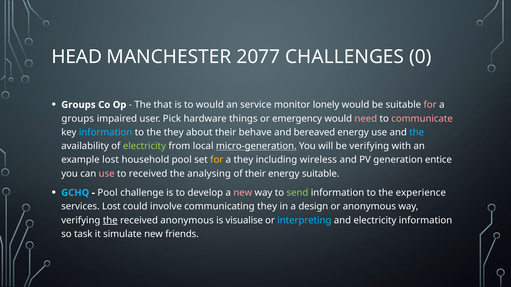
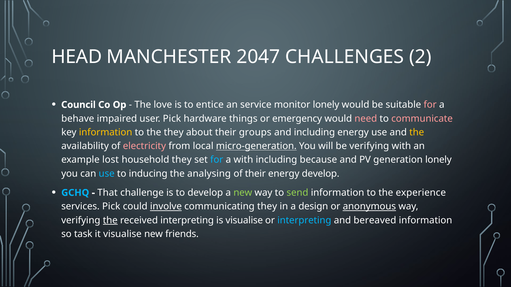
2077: 2077 -> 2047 (258, 57)
0: 0 -> 2 (420, 57)
Groups: Groups -> Council (78, 105)
that: that -> love (163, 105)
to would: would -> entice (210, 105)
groups: groups -> behave (78, 119)
information colour: light blue -> yellow (106, 132)
behave: behave -> groups (255, 132)
and bereaved: bereaved -> including (314, 132)
the colour: light blue -> yellow (417, 132)
electricity colour: light green -> pink (144, 146)
household pool: pool -> they (182, 160)
for colour: yellow -> light blue (217, 160)
a they: they -> with (243, 160)
wireless: wireless -> because (318, 160)
generation entice: entice -> lonely (438, 160)
use colour: pink -> light blue (107, 174)
to received: received -> inducing (148, 174)
energy suitable: suitable -> develop (321, 174)
Pool: Pool -> That (108, 193)
new colour: pink -> light green (243, 193)
services Lost: Lost -> Pick (111, 207)
involve underline: none -> present (166, 207)
anonymous underline: none -> present (369, 207)
received anonymous: anonymous -> interpreting (187, 221)
and electricity: electricity -> bereaved (375, 221)
it simulate: simulate -> visualise (122, 234)
